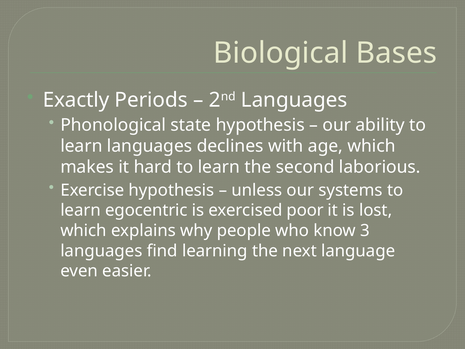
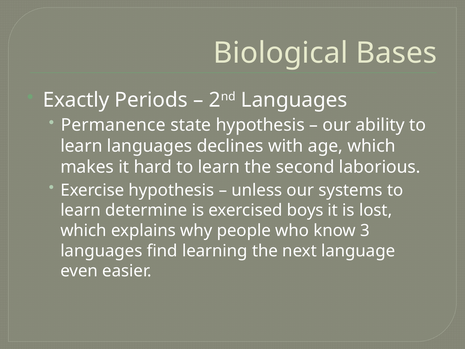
Phonological: Phonological -> Permanence (113, 125)
egocentric: egocentric -> determine (146, 210)
poor: poor -> boys (305, 210)
